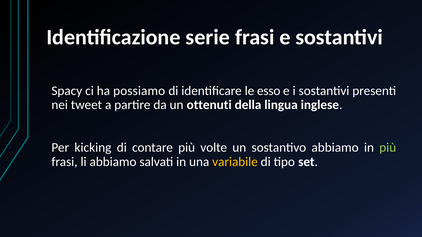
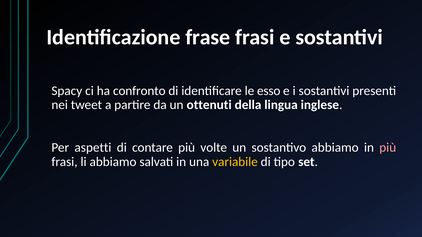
serie: serie -> frase (208, 37)
possiamo: possiamo -> confronto (139, 91)
kicking: kicking -> aspetti (93, 148)
più colour: light green -> pink (388, 148)
